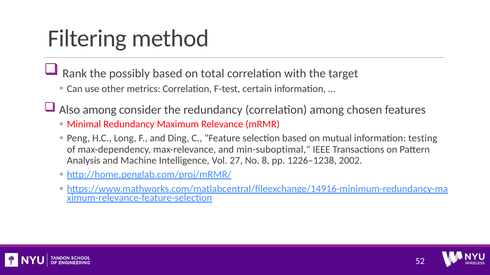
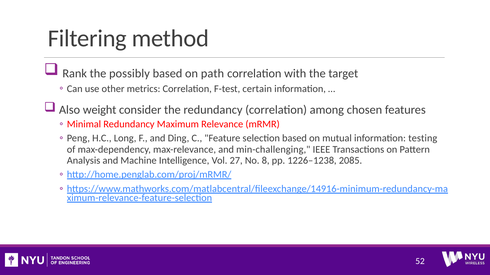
total: total -> path (212, 74)
Also among: among -> weight (100, 110)
min-suboptimal: min-suboptimal -> min-challenging (273, 150)
2002: 2002 -> 2085 (350, 161)
